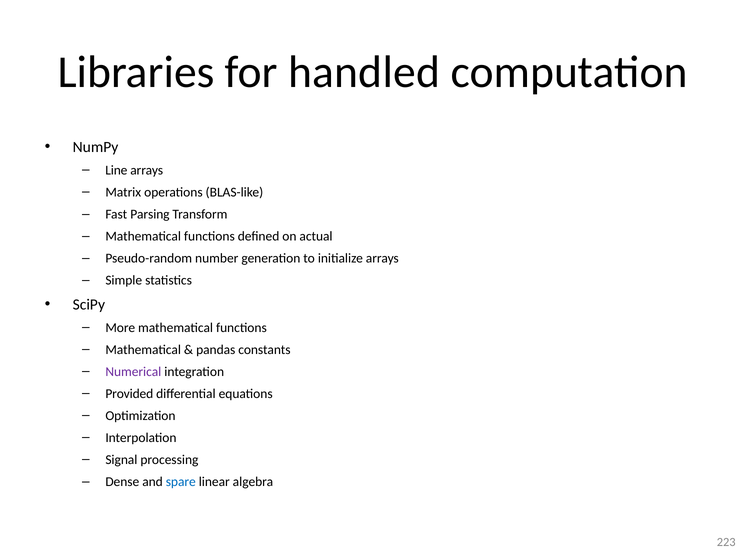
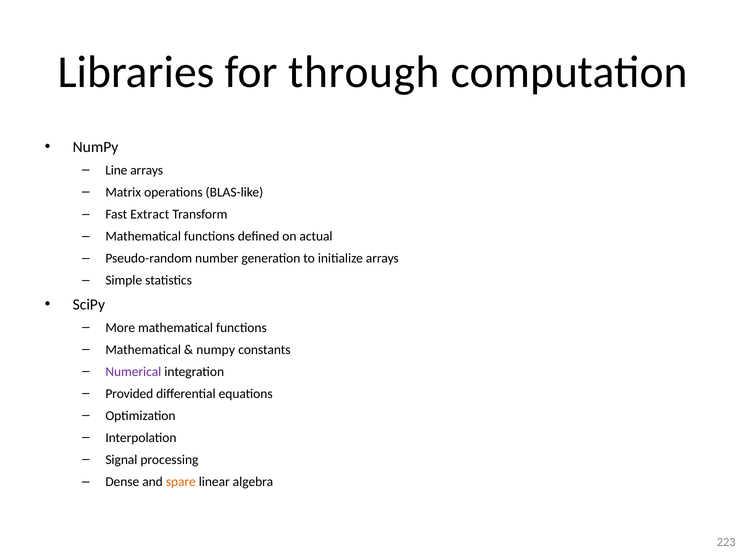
handled: handled -> through (364, 72)
Parsing: Parsing -> Extract (150, 214)
pandas: pandas -> numpy (216, 349)
spare colour: blue -> orange (181, 481)
